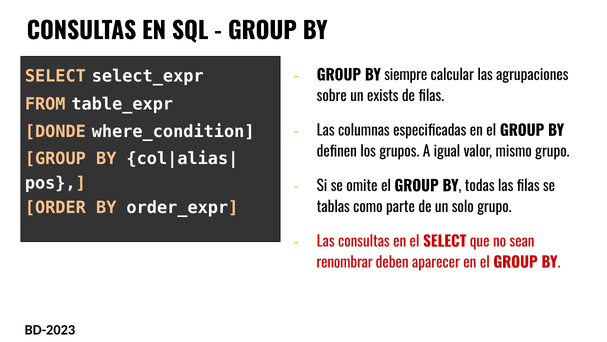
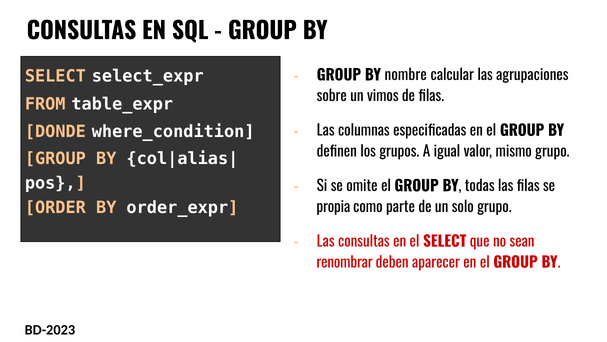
siempre: siempre -> nombre (406, 75)
exists: exists -> vimos (383, 96)
tablas: tablas -> propia (333, 207)
